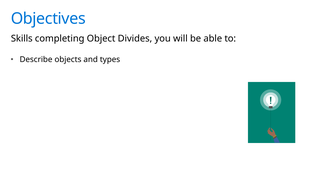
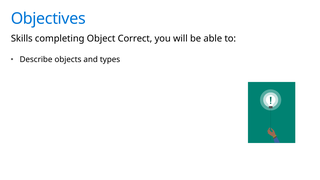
Divides: Divides -> Correct (135, 39)
